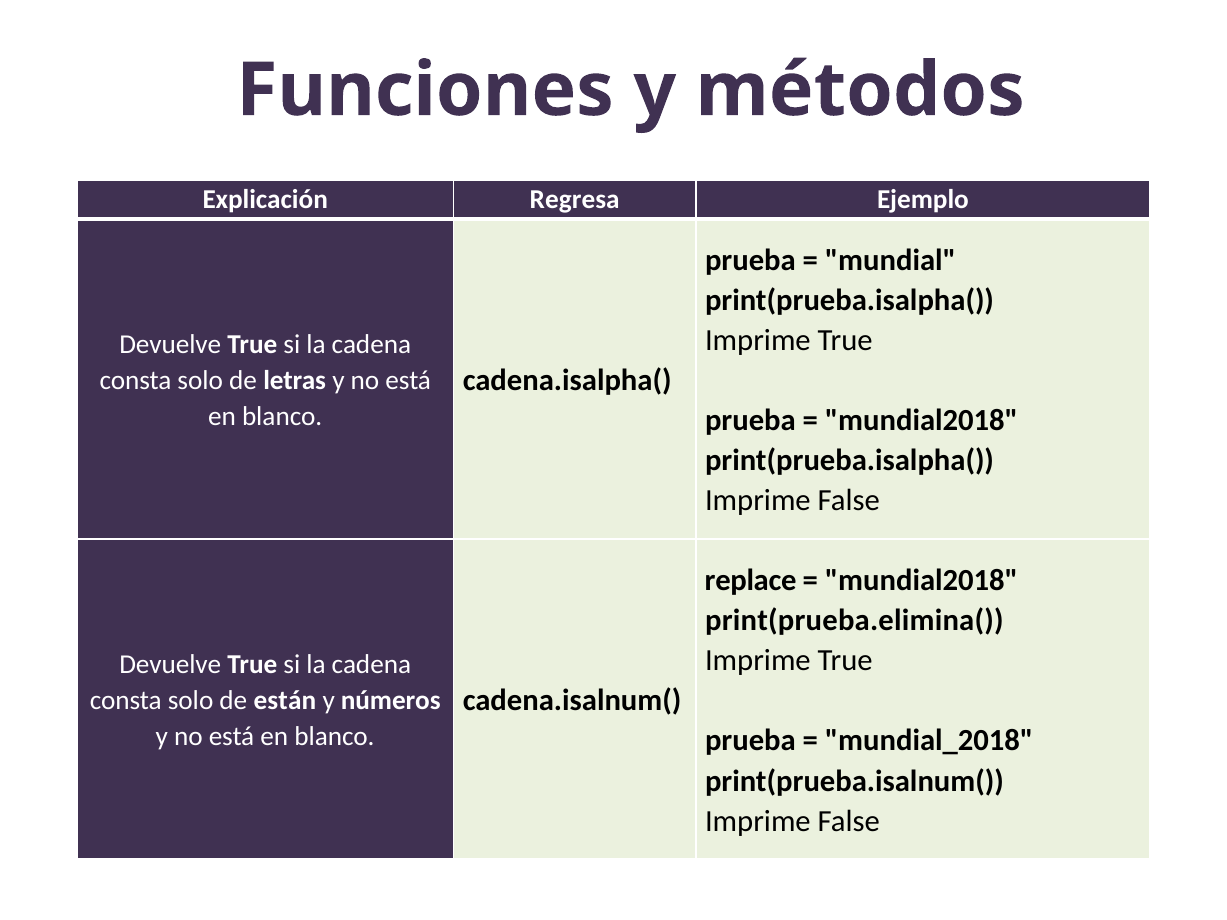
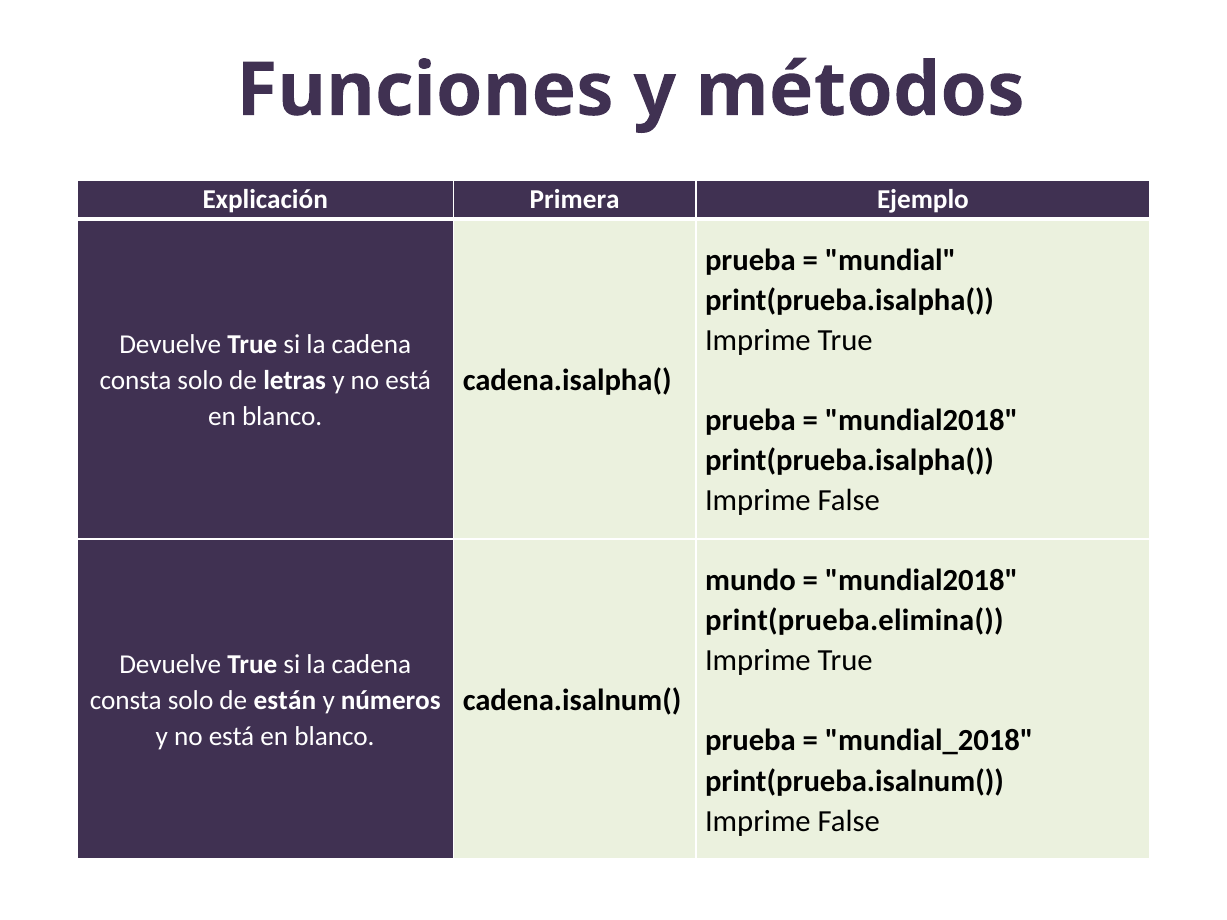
Regresa: Regresa -> Primera (575, 199)
replace: replace -> mundo (750, 581)
